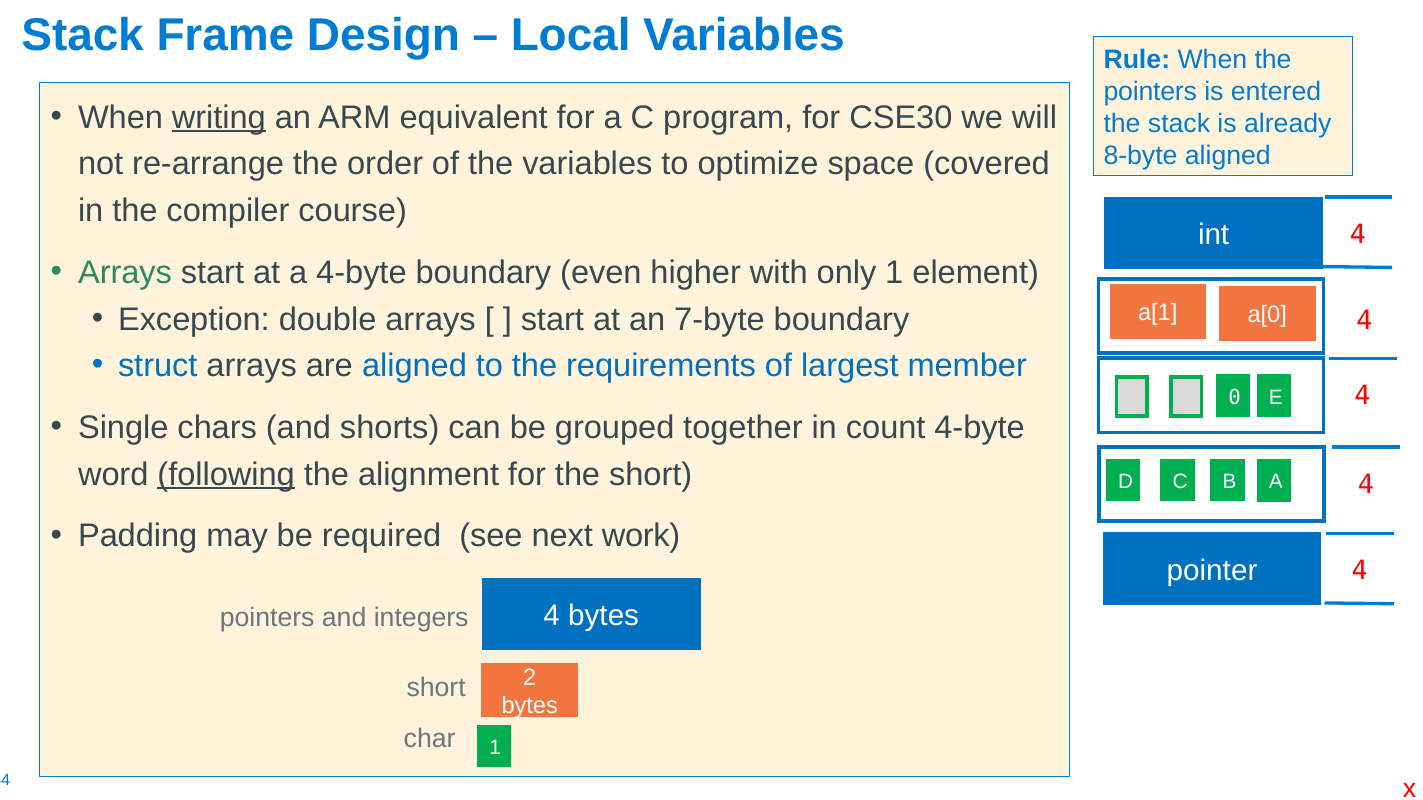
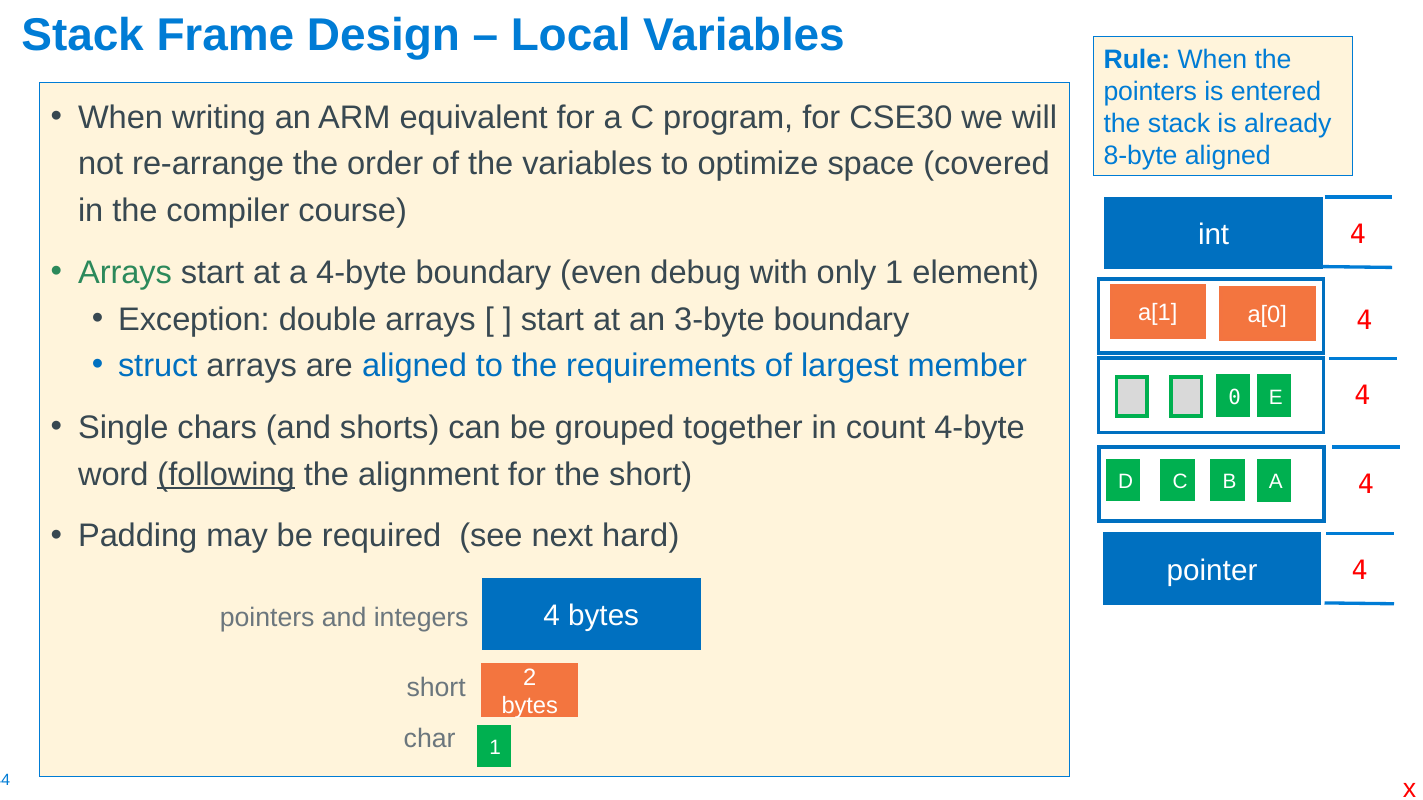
writing underline: present -> none (219, 117)
higher: higher -> debug (696, 273)
7-byte: 7-byte -> 3-byte (719, 319)
work: work -> hard (641, 536)
